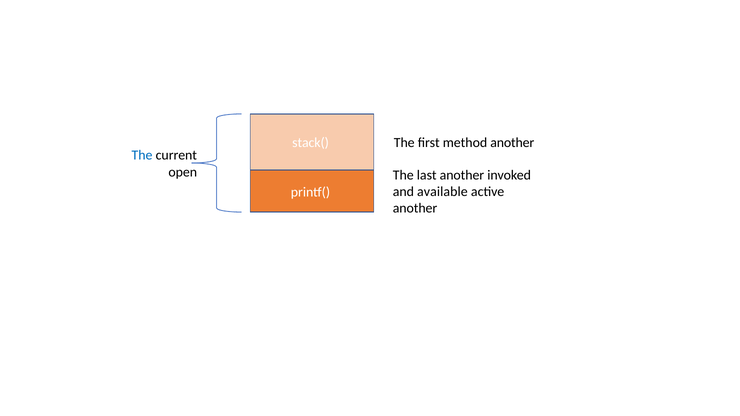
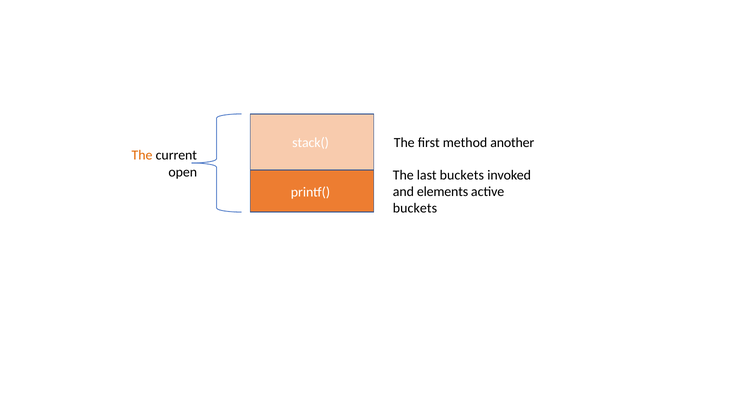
The colour: blue -> orange (142, 155)
last another: another -> buckets (462, 175)
available: available -> elements (443, 192)
another: another -> buckets (415, 208)
